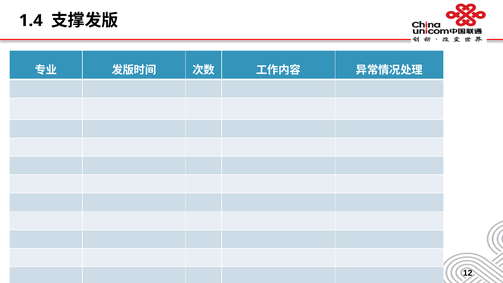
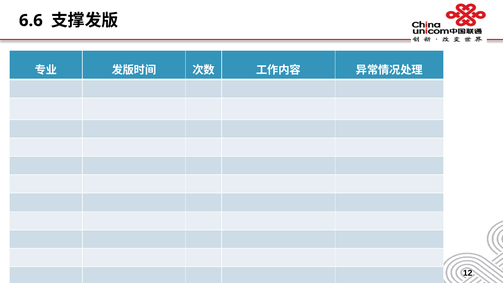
1.4: 1.4 -> 6.6 (31, 21)
